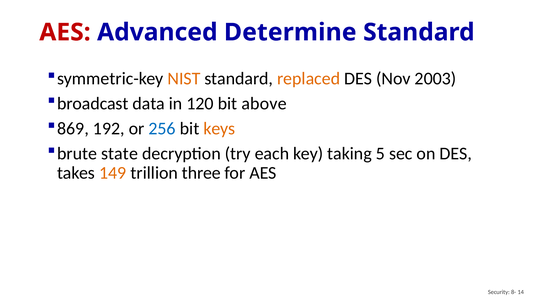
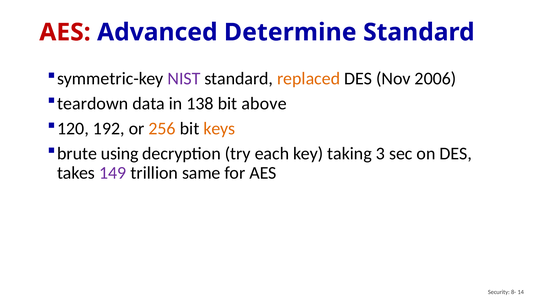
NIST colour: orange -> purple (184, 79)
2003: 2003 -> 2006 (436, 79)
broadcast: broadcast -> teardown (93, 104)
120: 120 -> 138 (200, 104)
869: 869 -> 120 (73, 129)
256 colour: blue -> orange (162, 129)
state: state -> using (120, 154)
5: 5 -> 3 (380, 154)
149 colour: orange -> purple (113, 173)
three: three -> same (201, 173)
